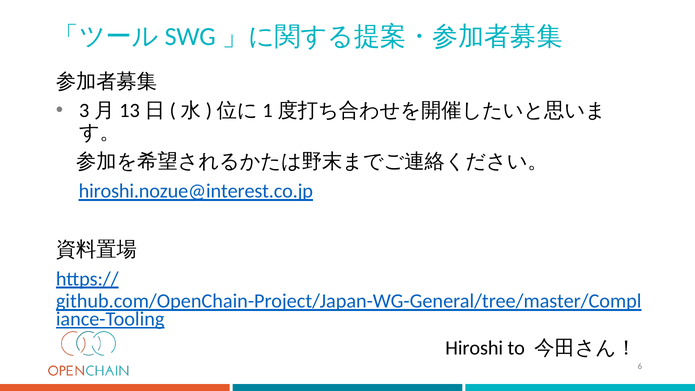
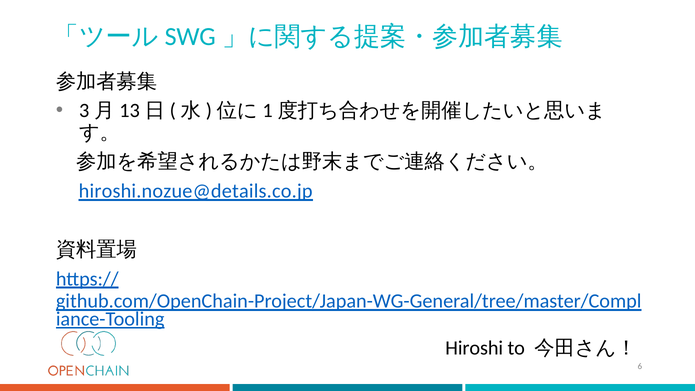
hiroshi.nozue@interest.co.jp: hiroshi.nozue@interest.co.jp -> hiroshi.nozue@details.co.jp (196, 191)
